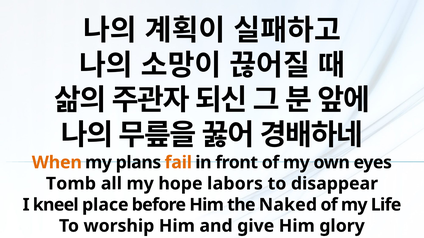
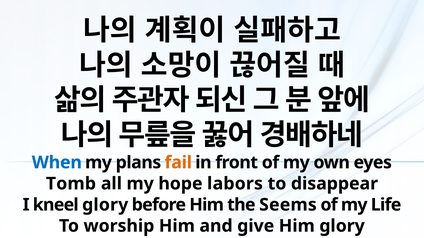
When colour: orange -> blue (57, 163)
kneel place: place -> glory (105, 205)
Naked: Naked -> Seems (288, 205)
